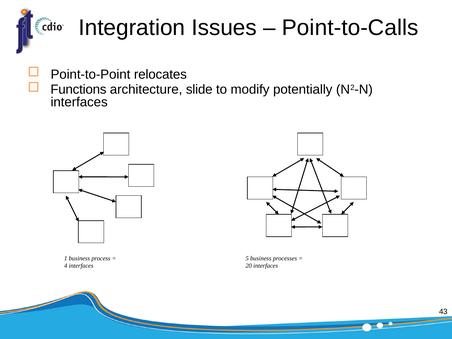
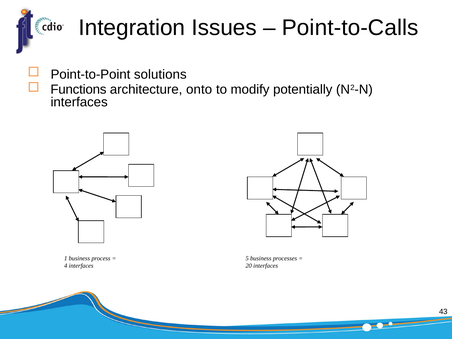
relocates: relocates -> solutions (160, 74)
slide: slide -> onto (199, 90)
